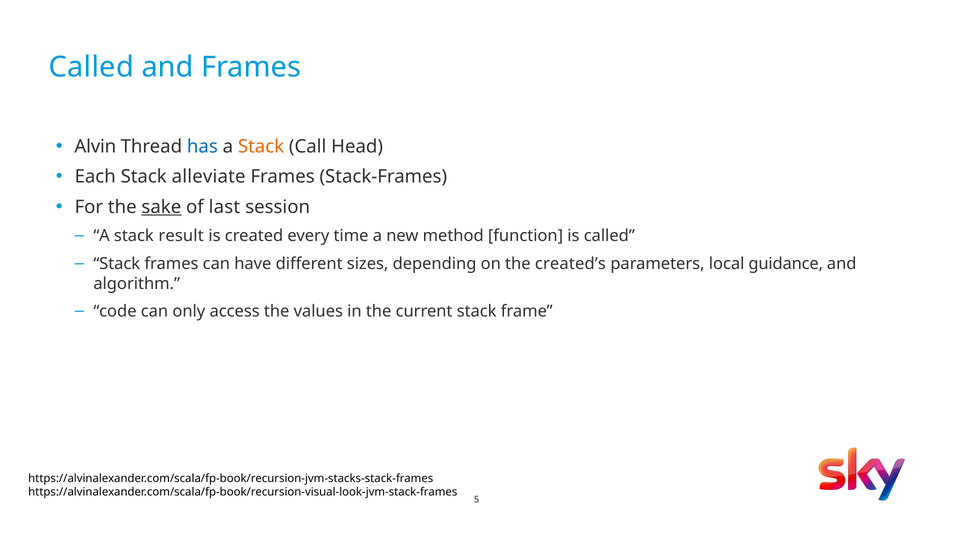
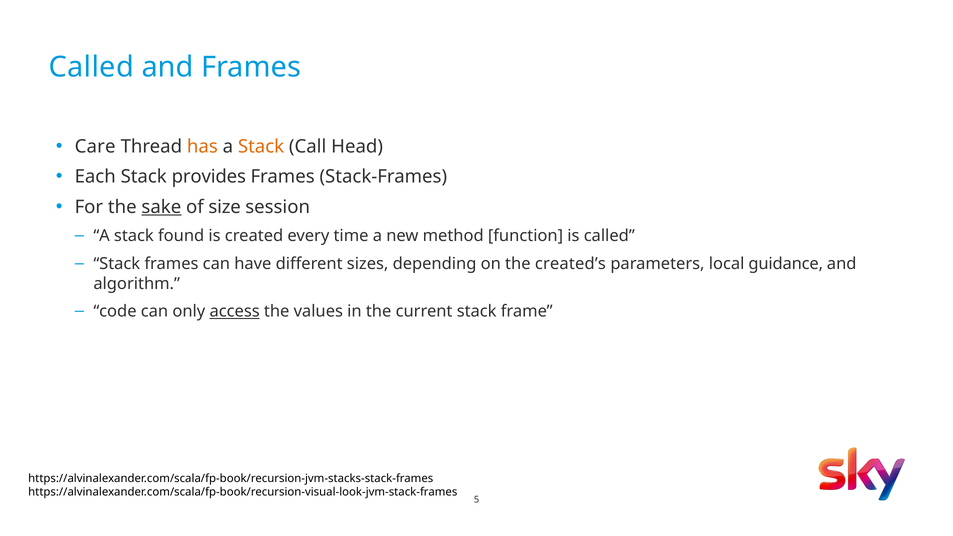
Alvin: Alvin -> Care (95, 147)
has colour: blue -> orange (202, 147)
alleviate: alleviate -> provides (209, 177)
last: last -> size (225, 207)
result: result -> found (181, 236)
access underline: none -> present (235, 311)
